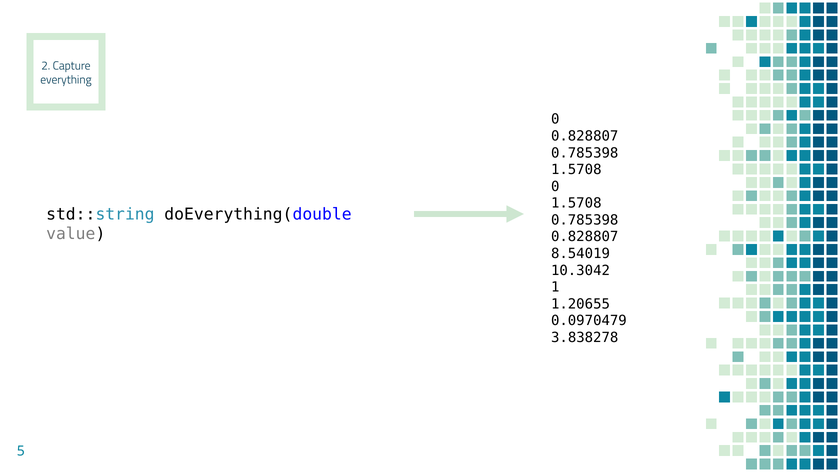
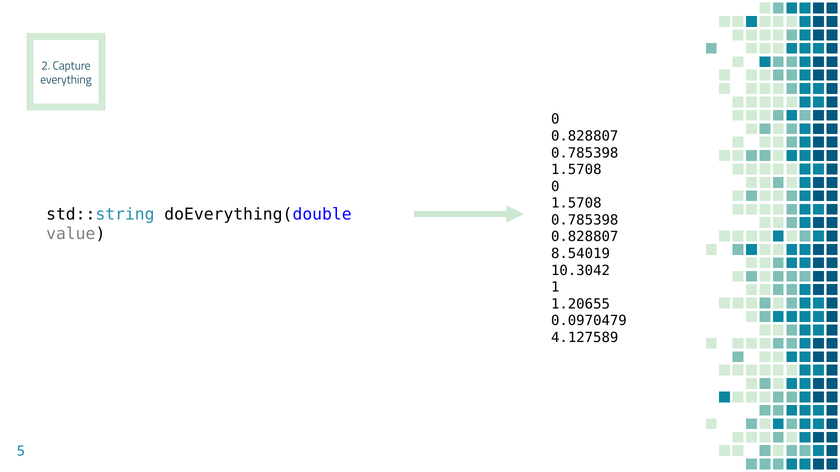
3.838278: 3.838278 -> 4.127589 (585, 338)
